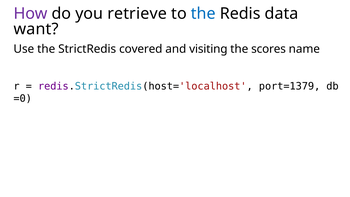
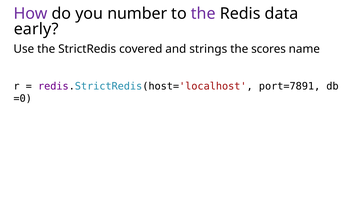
retrieve: retrieve -> number (137, 14)
the colour: blue -> purple (203, 14)
want: want -> early (36, 29)
visiting: visiting -> strings (208, 49)
port=1379: port=1379 -> port=7891 (290, 86)
